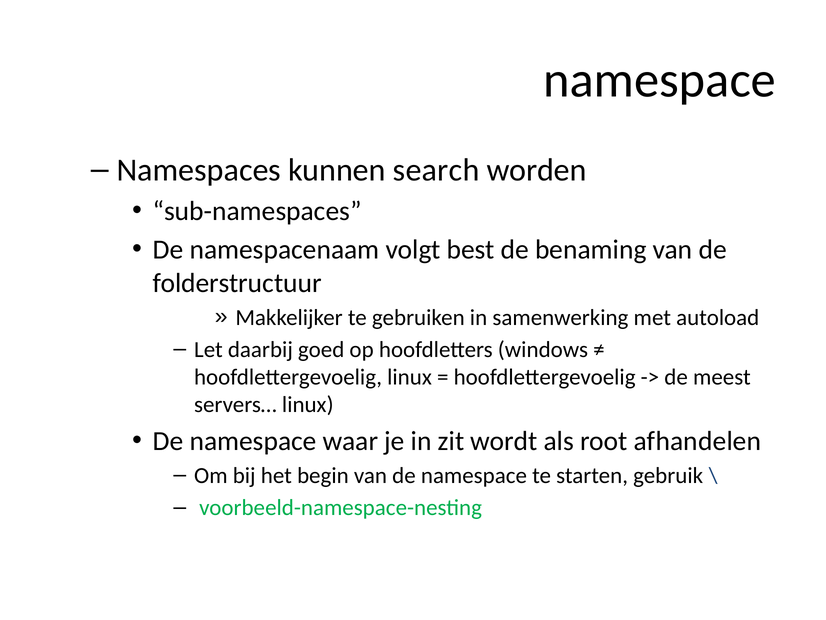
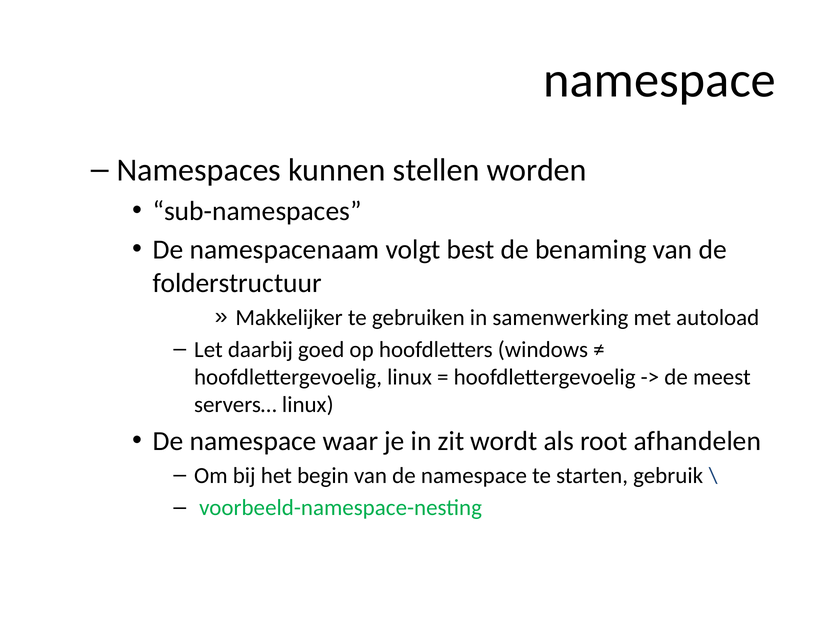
search: search -> stellen (436, 170)
